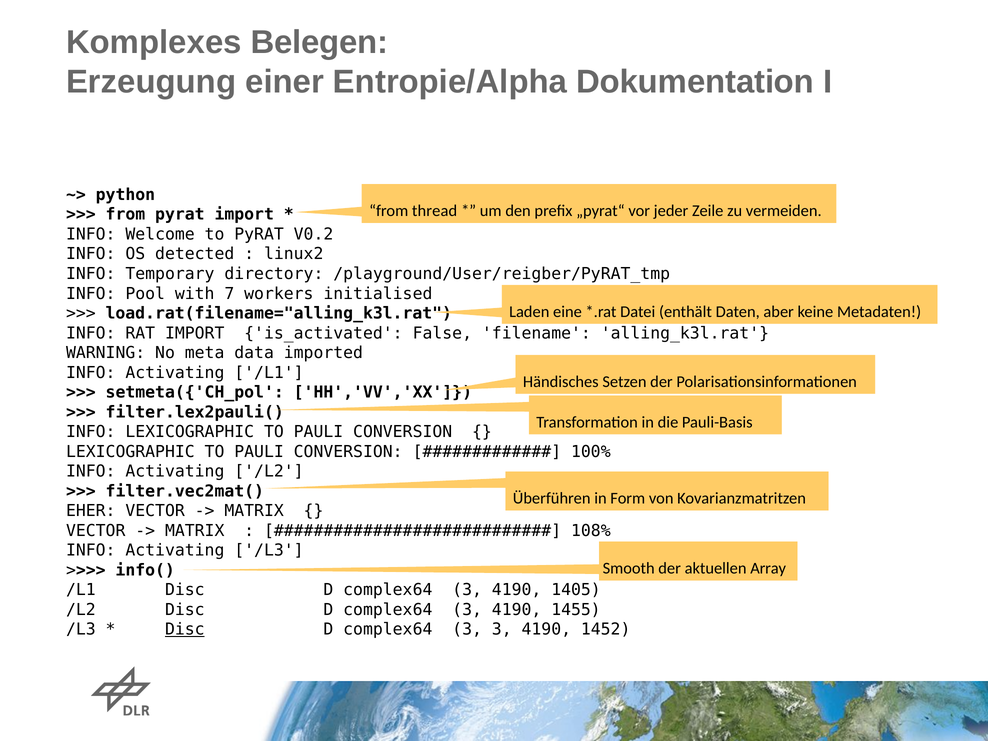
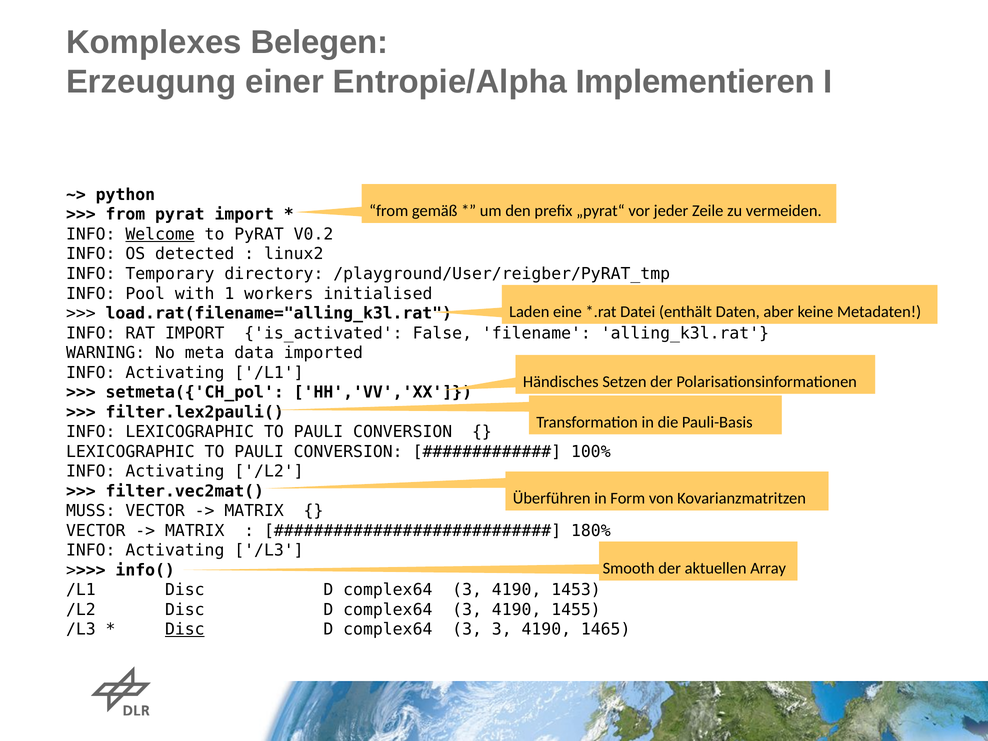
Dokumentation: Dokumentation -> Implementieren (695, 82)
thread: thread -> gemäß (435, 211)
Welcome underline: none -> present (160, 234)
7: 7 -> 1 (229, 294)
EHER: EHER -> MUSS (91, 511)
108%: 108% -> 180% (591, 531)
1405: 1405 -> 1453 (576, 590)
1452: 1452 -> 1465 (606, 629)
